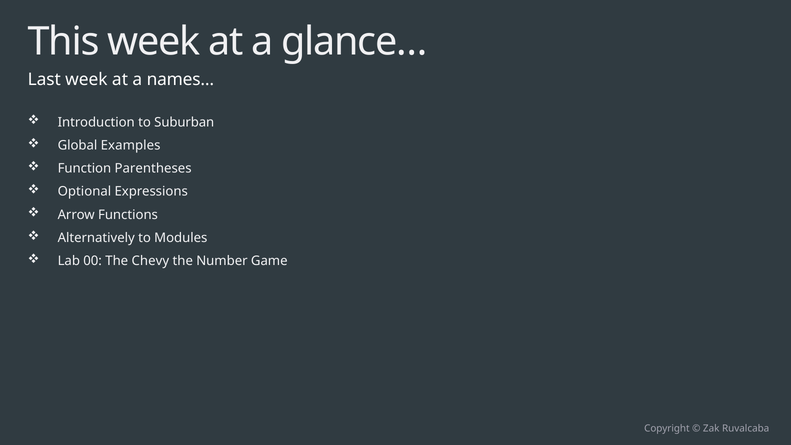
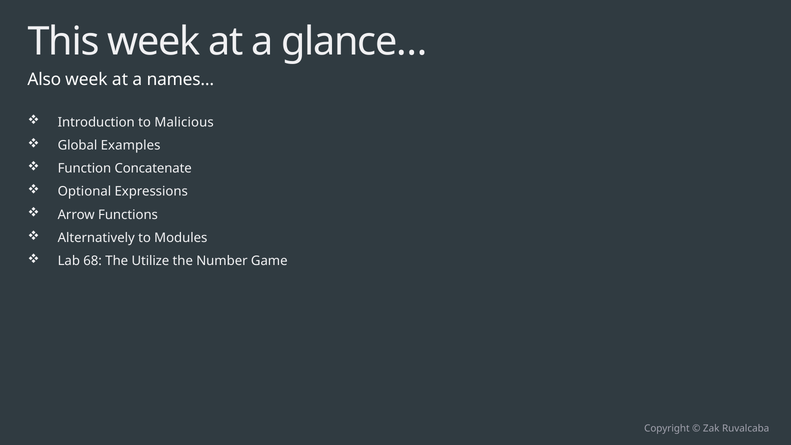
Last: Last -> Also (44, 80)
Suburban: Suburban -> Malicious (184, 122)
Parentheses: Parentheses -> Concatenate (153, 168)
00: 00 -> 68 (93, 261)
Chevy: Chevy -> Utilize (150, 261)
